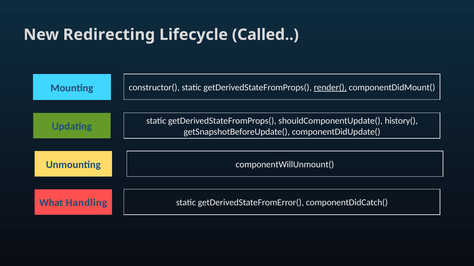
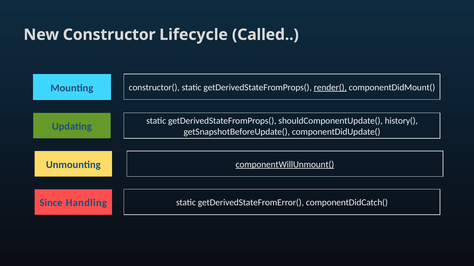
Redirecting: Redirecting -> Constructor (109, 35)
componentWillUnmount( underline: none -> present (285, 165)
What: What -> Since (51, 203)
